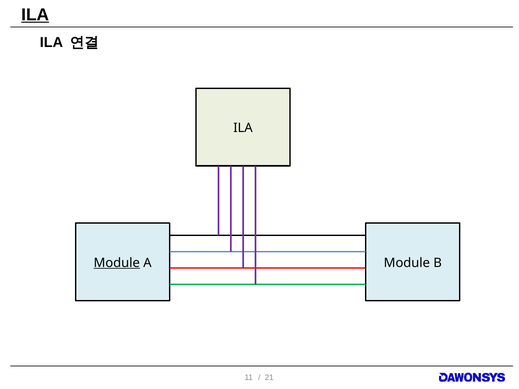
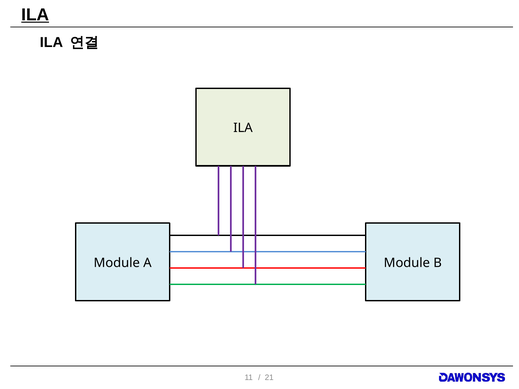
Module underline: present -> none (117, 263)
